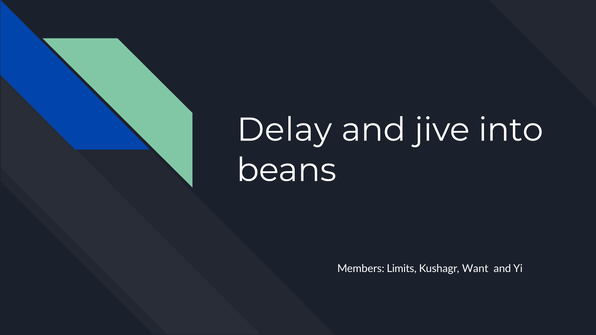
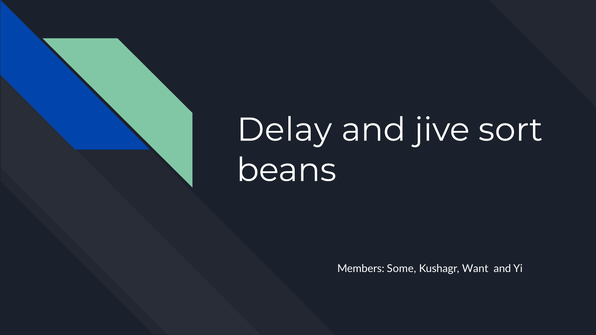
into: into -> sort (511, 130)
Limits: Limits -> Some (401, 269)
